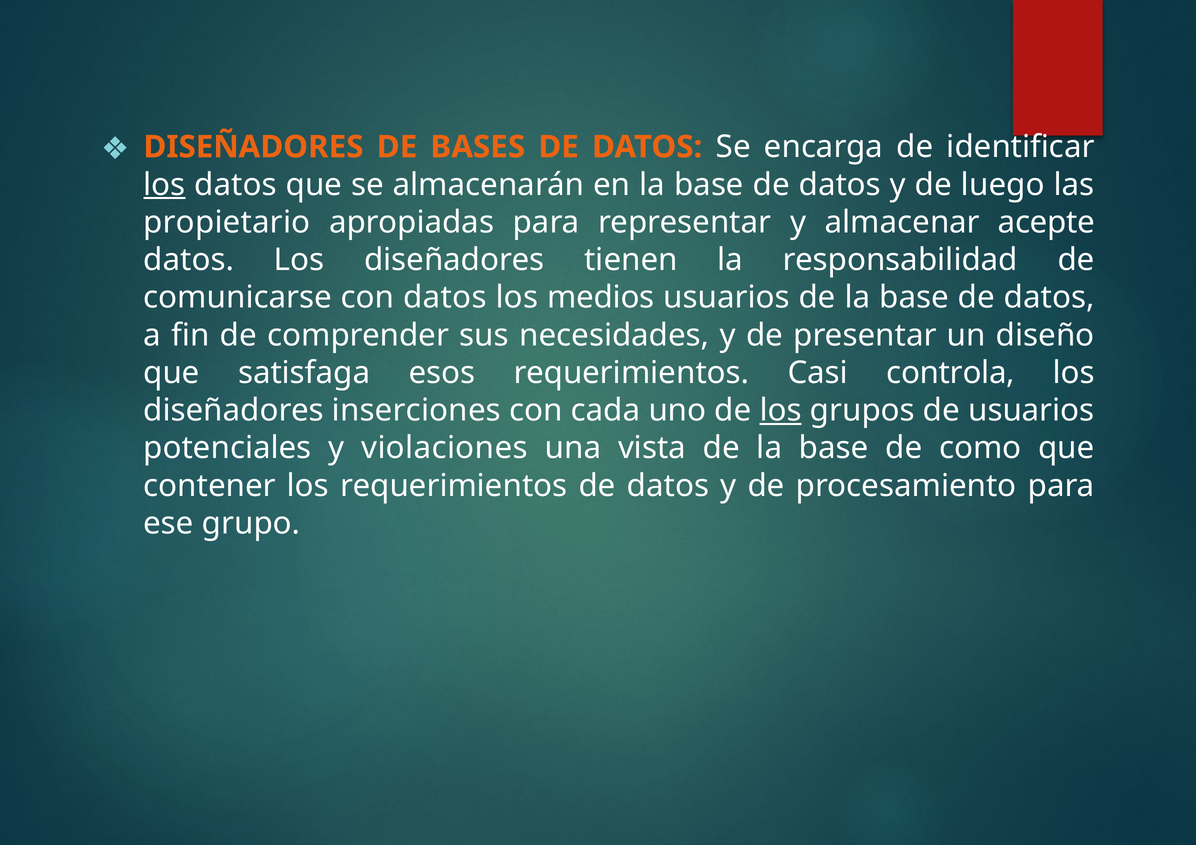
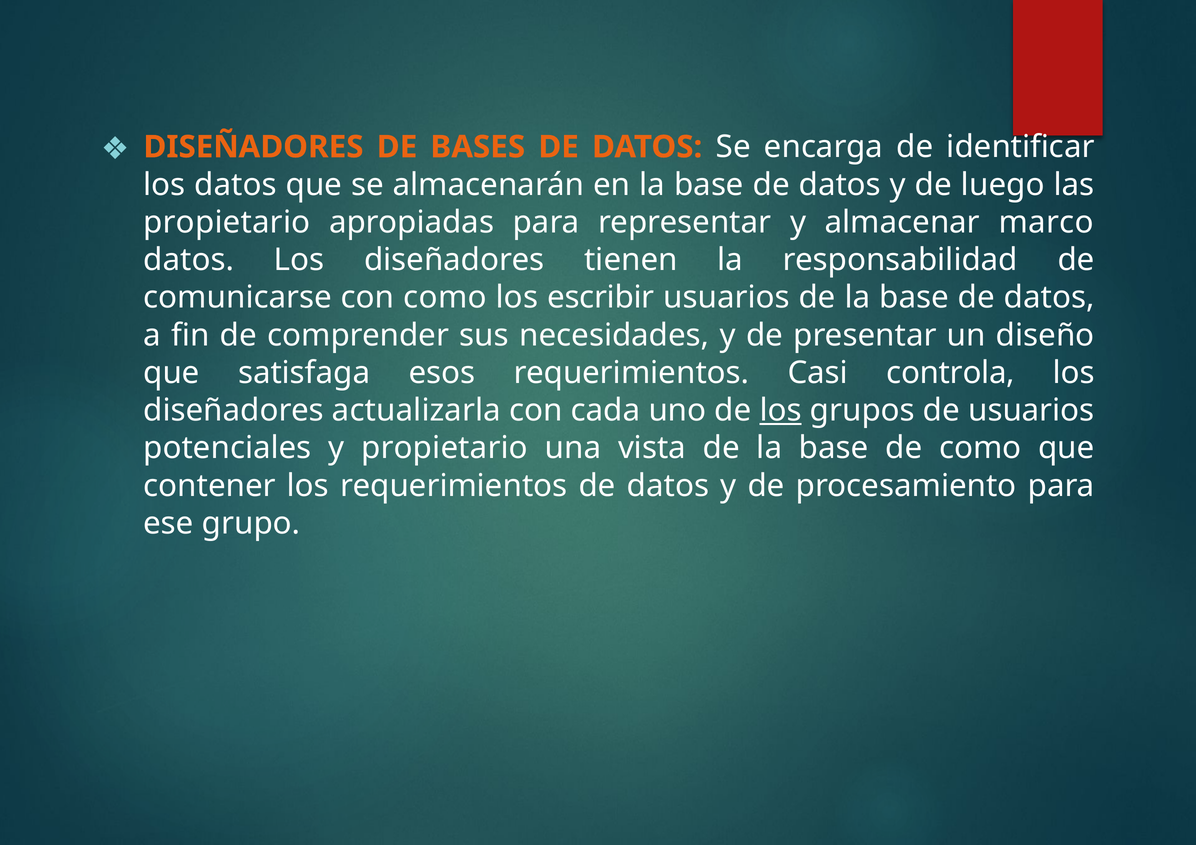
los underline: present -> none (164, 185)
acepte: acepte -> marco (1046, 222)
con datos: datos -> como (445, 298)
medios: medios -> escribir (601, 298)
inserciones: inserciones -> actualizarla (416, 411)
y violaciones: violaciones -> propietario (445, 448)
